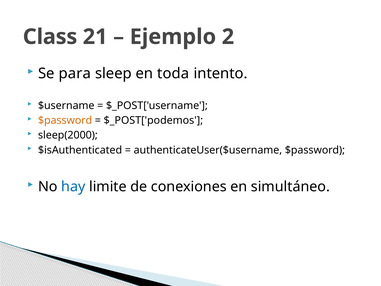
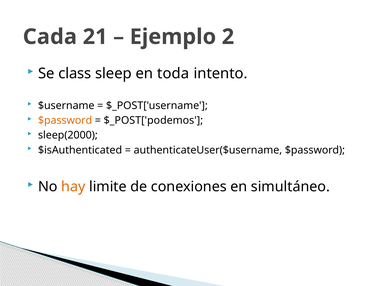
Class: Class -> Cada (50, 37)
para: para -> class (75, 74)
hay colour: blue -> orange (73, 186)
